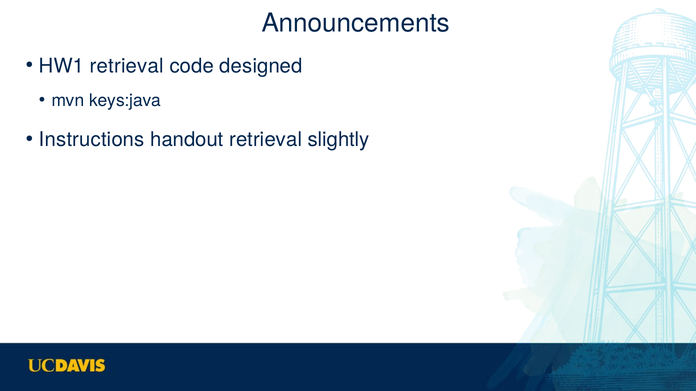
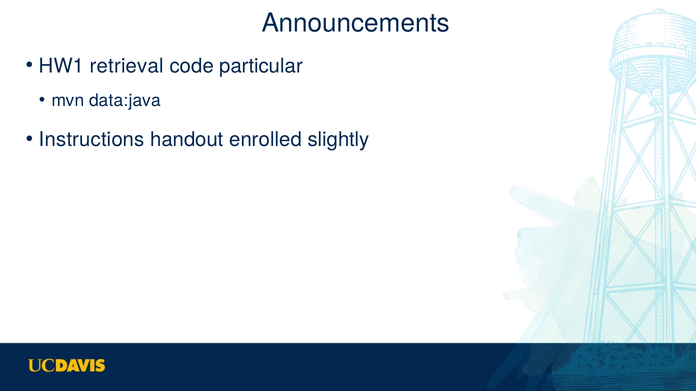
designed: designed -> particular (261, 66)
keys:java: keys:java -> data:java (125, 100)
handout retrieval: retrieval -> enrolled (266, 140)
